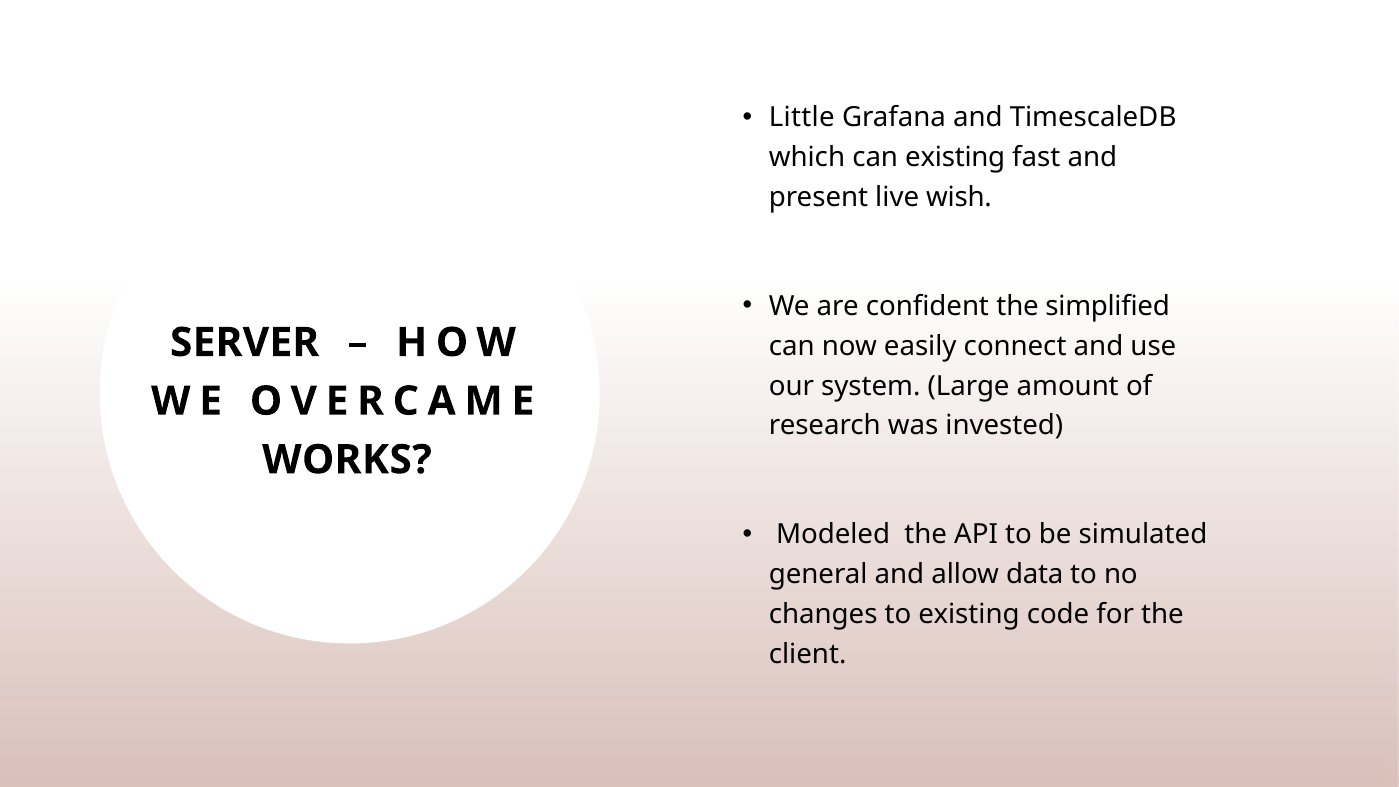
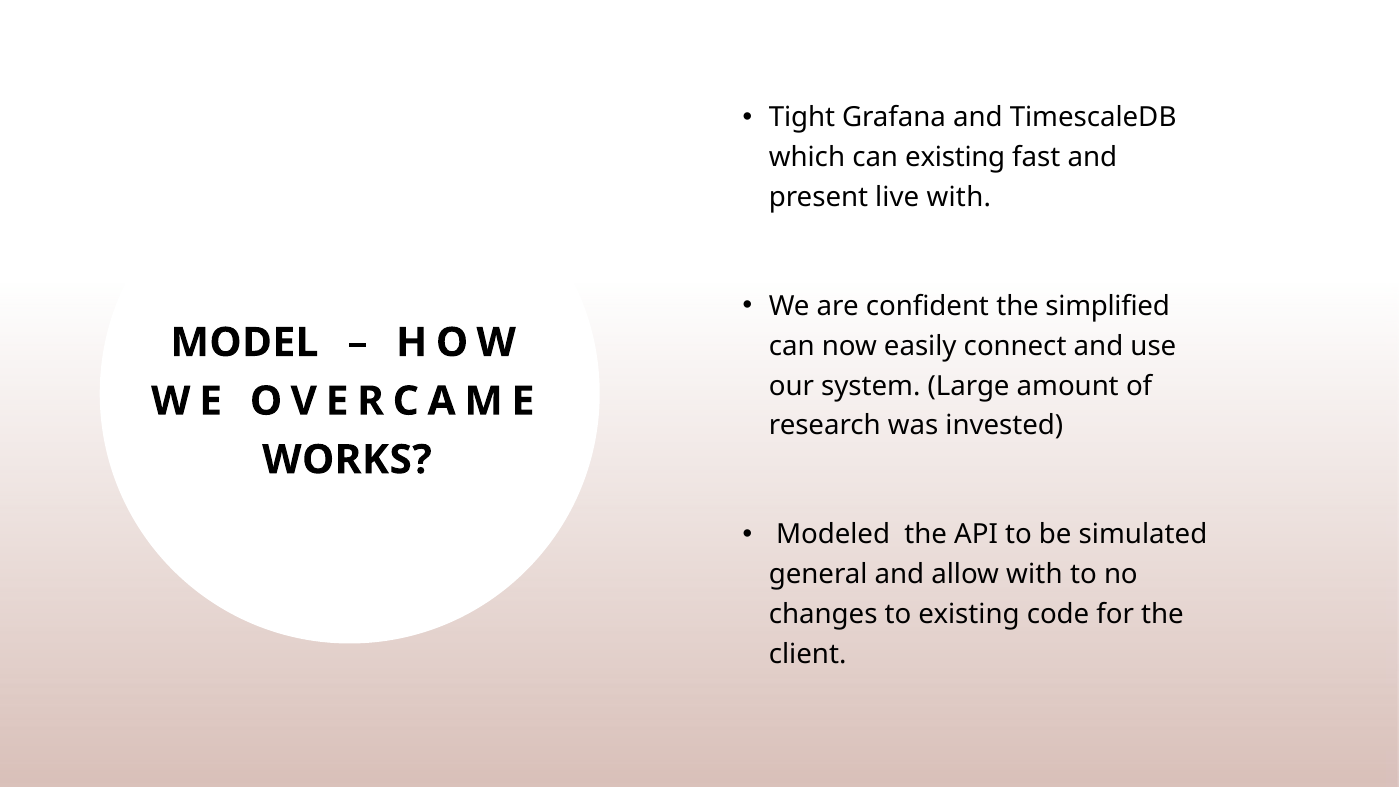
Little: Little -> Tight (802, 118)
live wish: wish -> with (959, 197)
SERVER: SERVER -> MODEL (244, 343)
allow data: data -> with (1034, 574)
